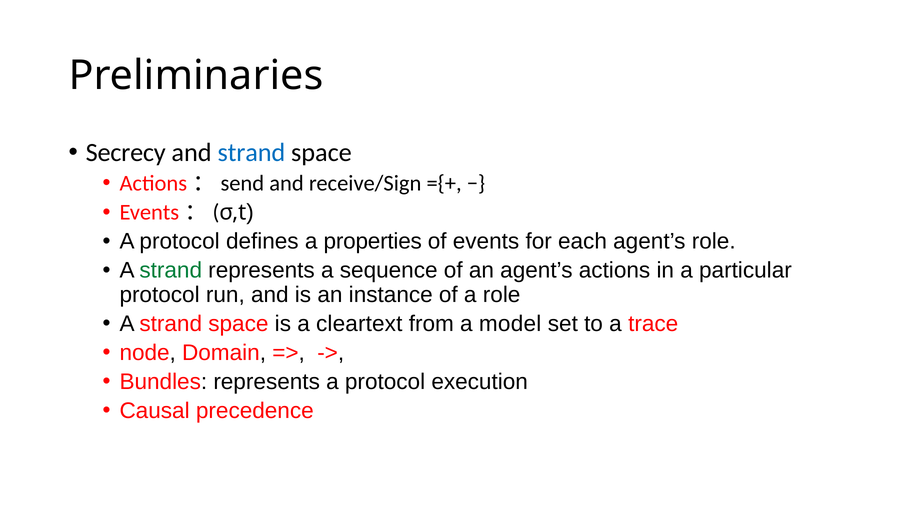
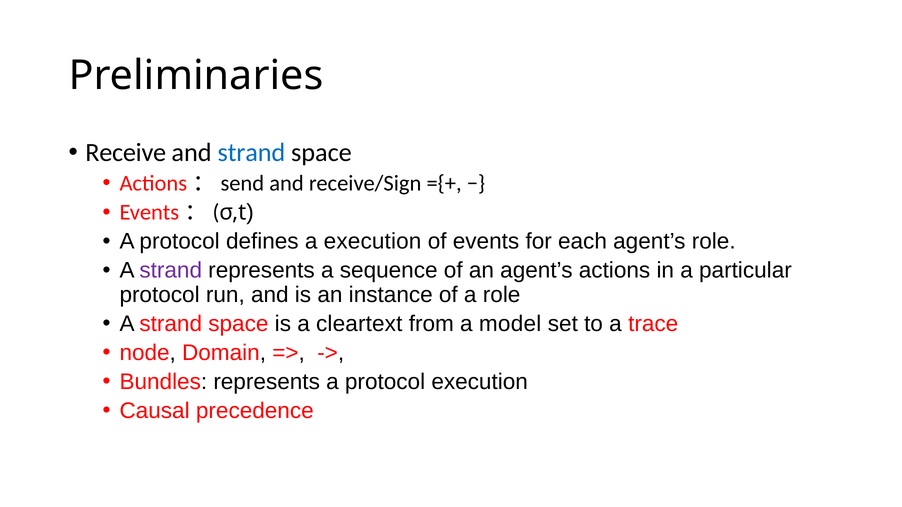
Secrecy: Secrecy -> Receive (126, 153)
a properties: properties -> execution (373, 242)
strand colour: green -> purple (171, 271)
